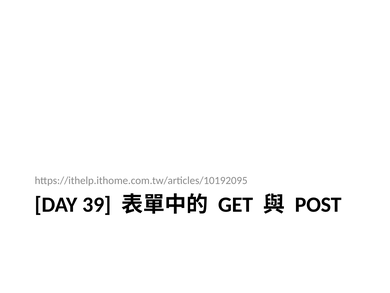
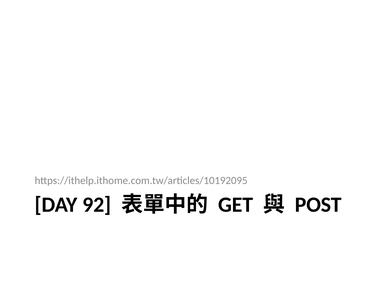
39: 39 -> 92 (97, 204)
